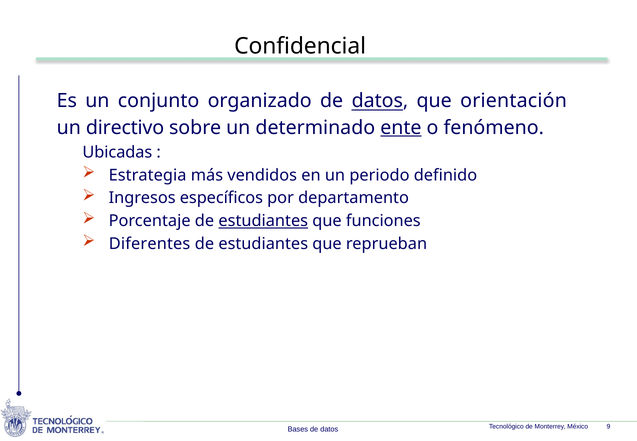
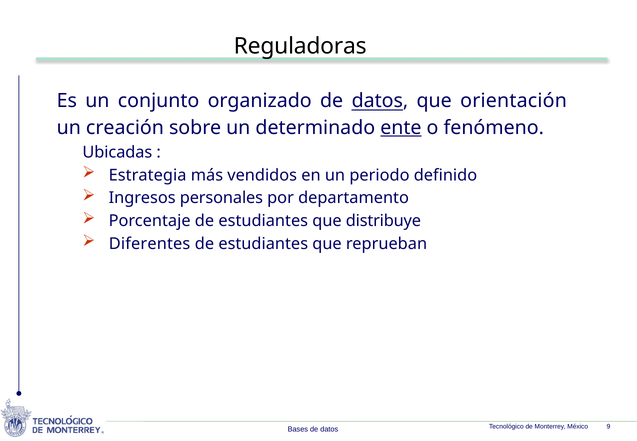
Confidencial: Confidencial -> Reguladoras (300, 46)
directivo: directivo -> creación (125, 128)
específicos: específicos -> personales (221, 198)
estudiantes underline: present -> none (263, 221)
funciones: funciones -> distribuye (383, 221)
